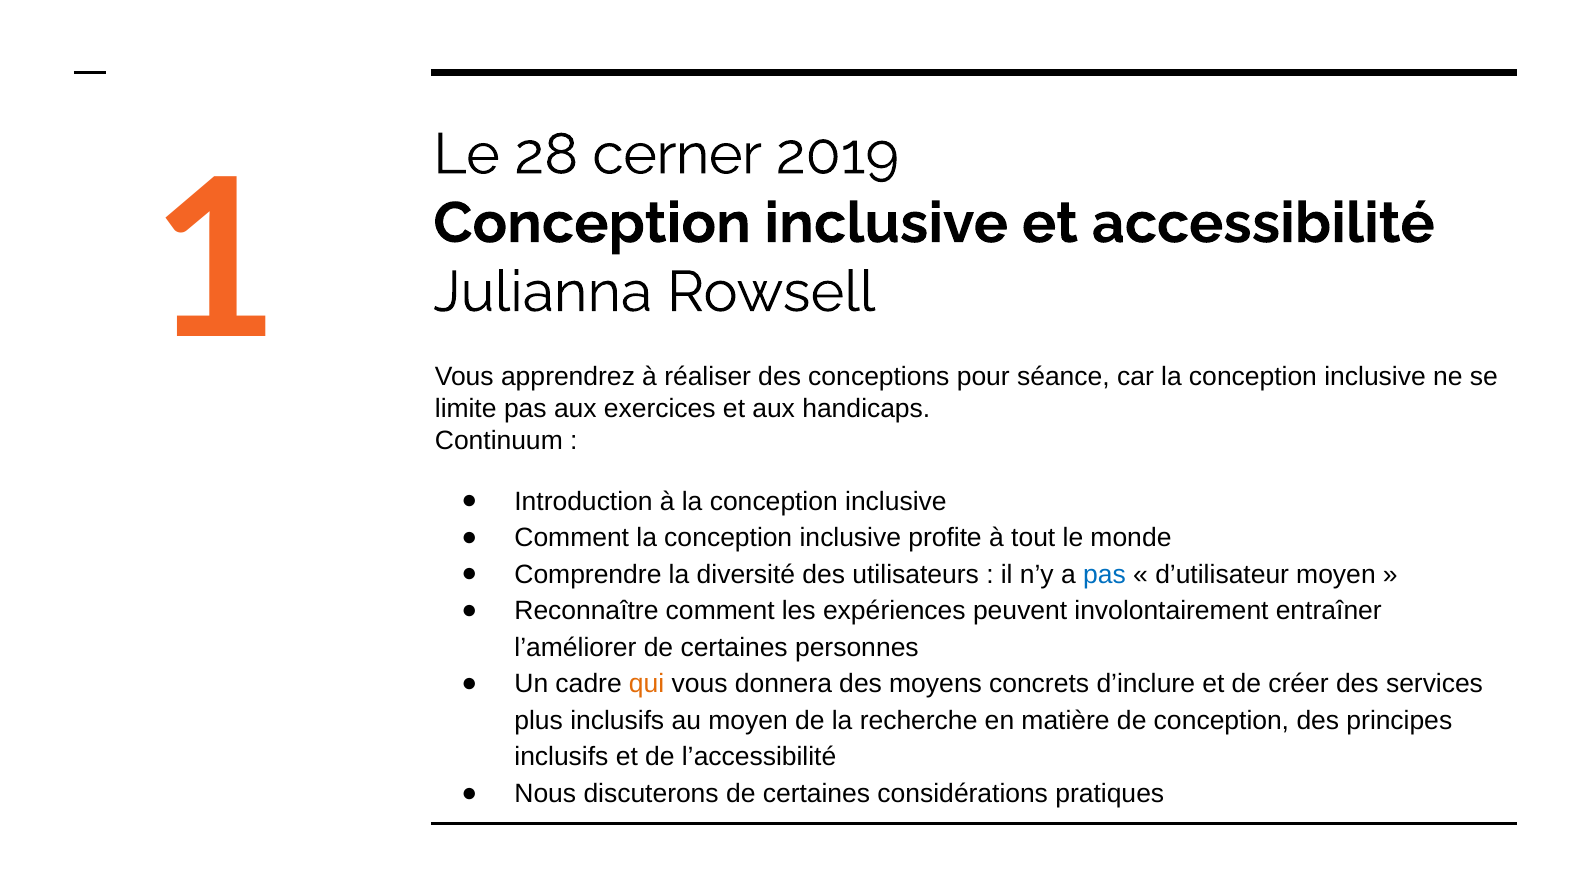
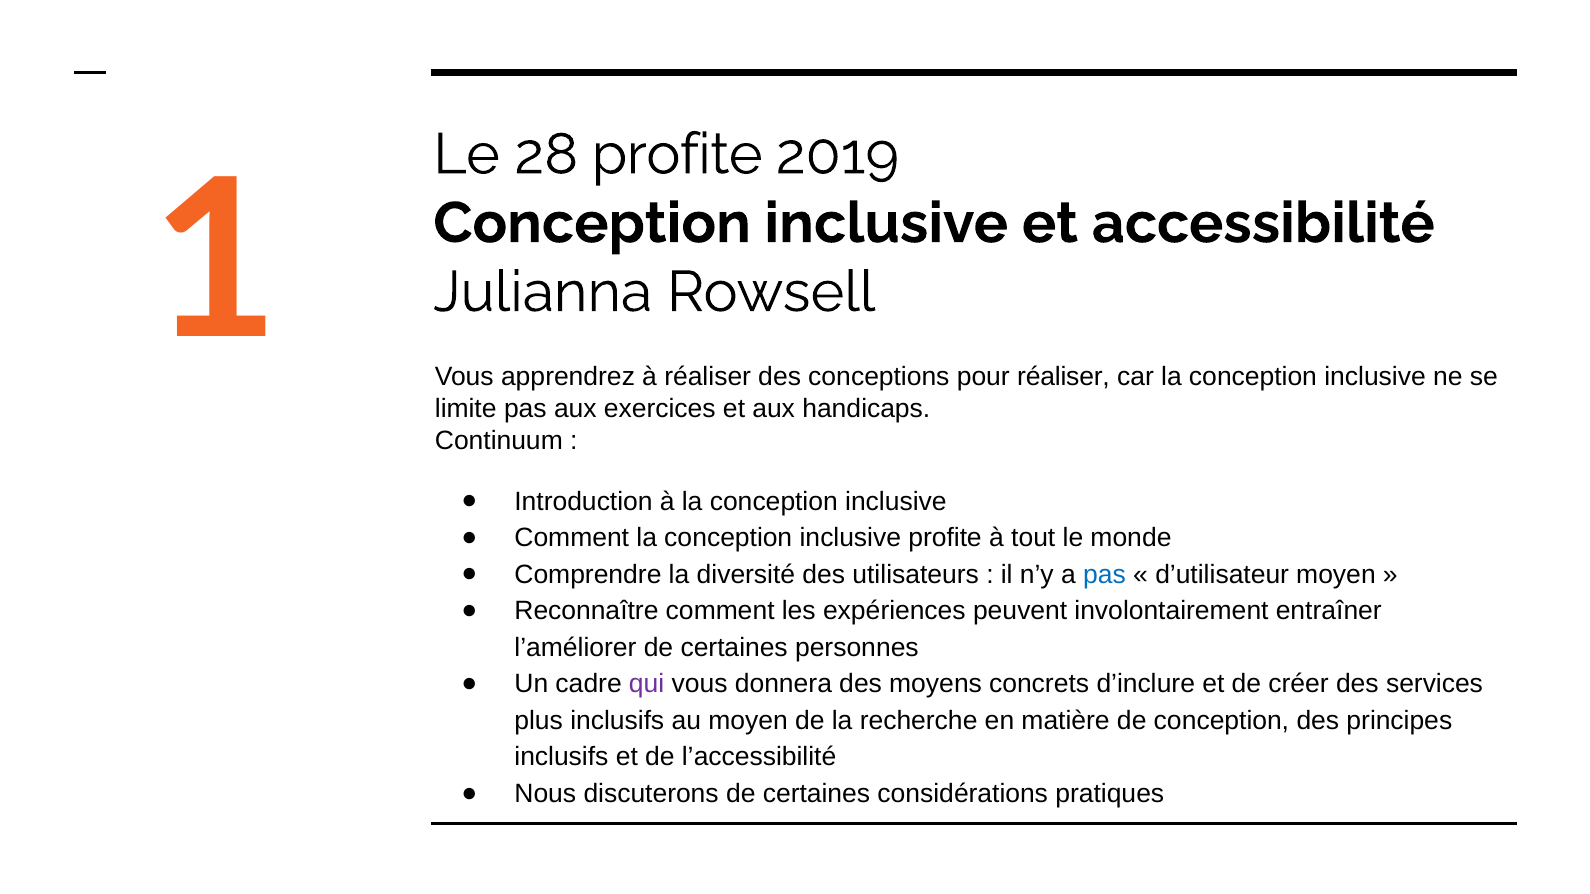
28 cerner: cerner -> profite (677, 155)
pour séance: séance -> réaliser (1063, 377)
qui colour: orange -> purple (647, 684)
